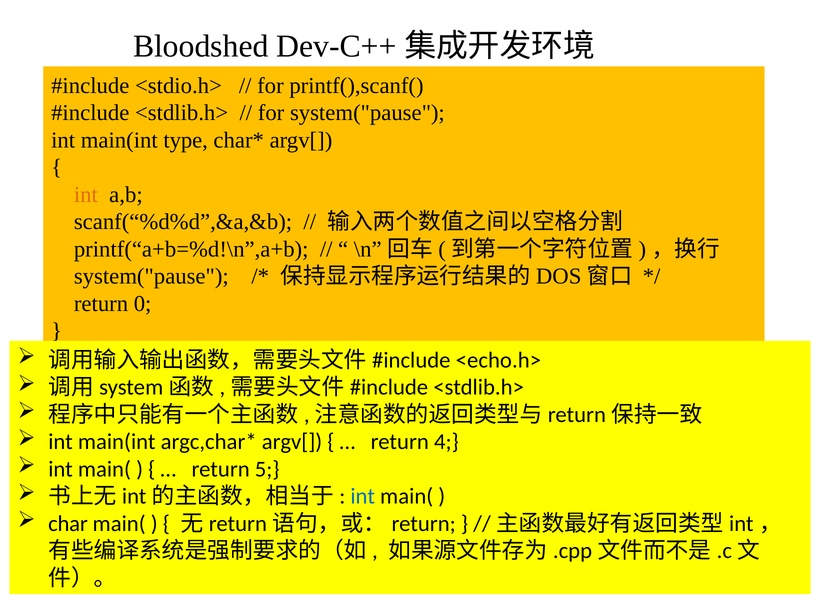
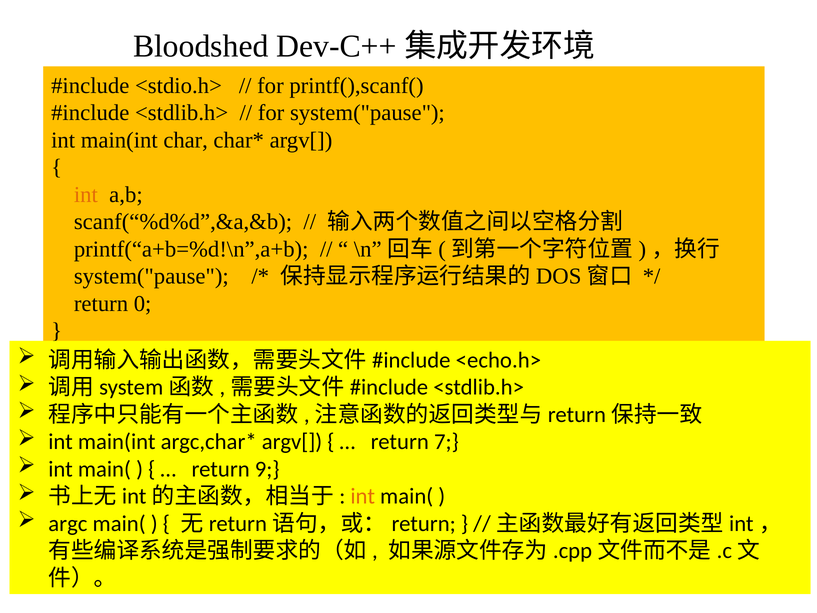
type: type -> char (186, 140)
4: 4 -> 7 (446, 442)
return 5: 5 -> 9 (267, 469)
int colour: blue -> orange (363, 496)
char: char -> argc (68, 523)
